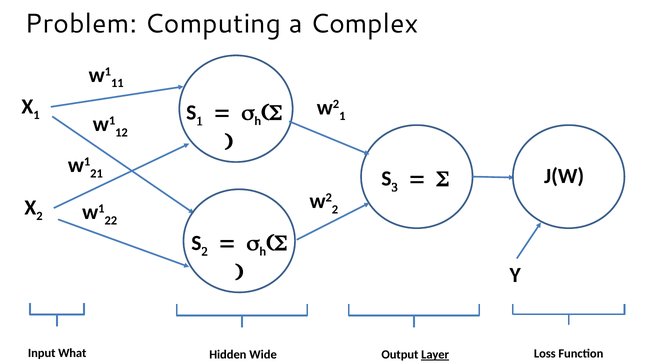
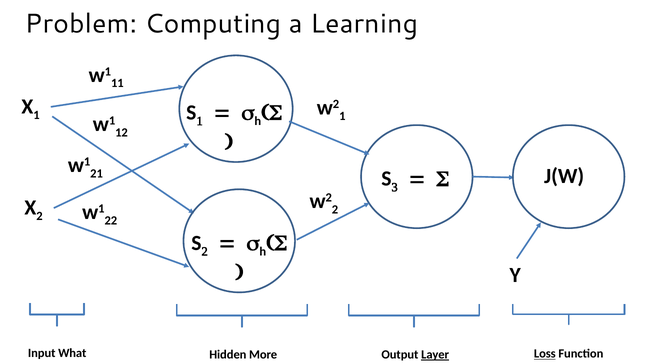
Complex: Complex -> Learning (364, 24)
Loss underline: none -> present (545, 354)
Wide: Wide -> More (263, 355)
